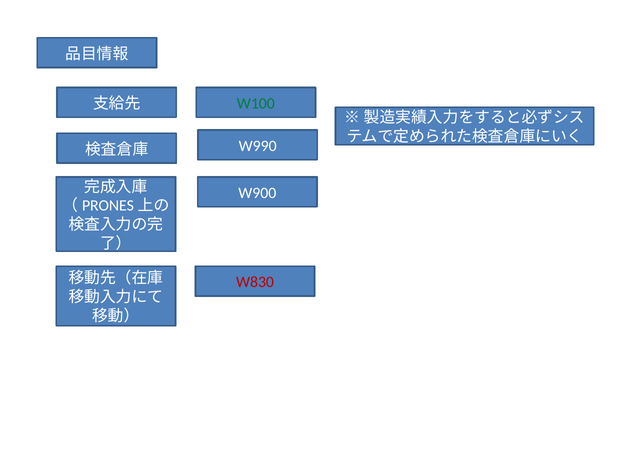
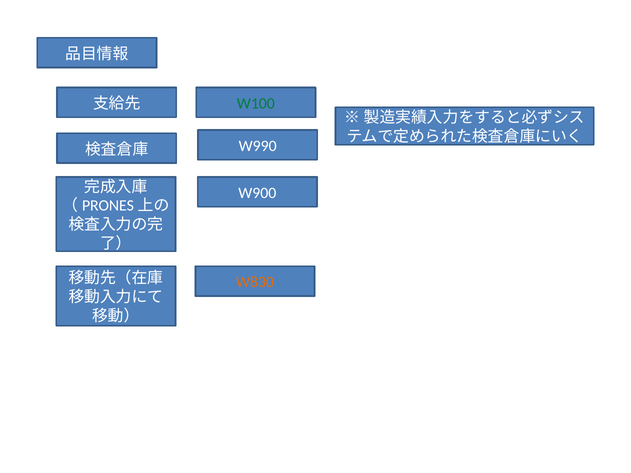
W830 colour: red -> orange (255, 282)
